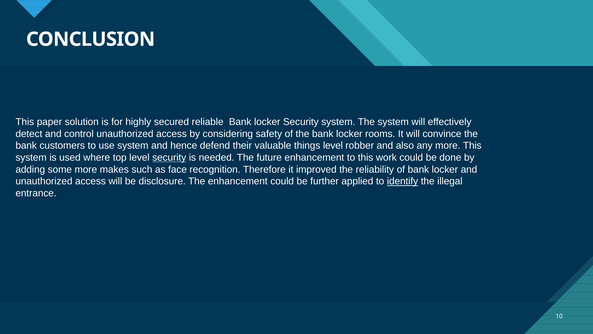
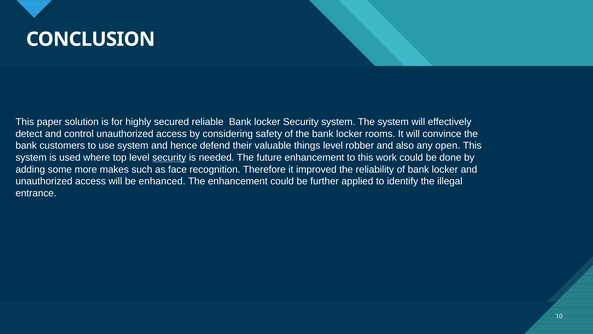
any more: more -> open (448, 146)
disclosure: disclosure -> enhanced (162, 181)
identify underline: present -> none (403, 181)
